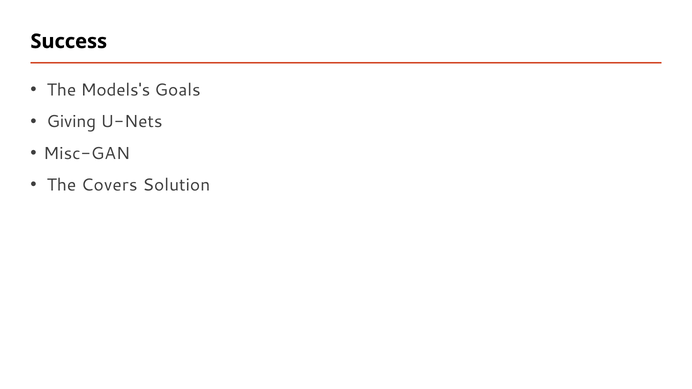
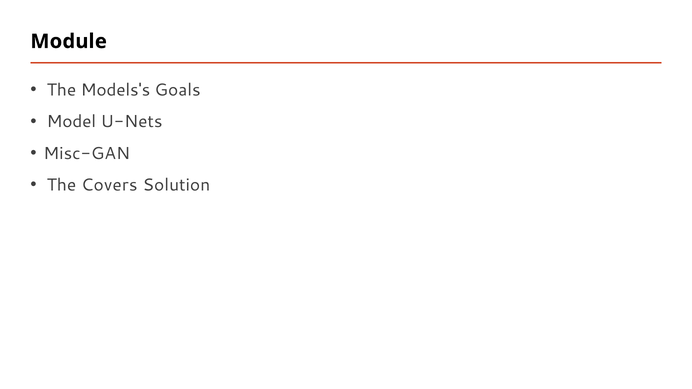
Success: Success -> Module (69, 41)
Giving: Giving -> Model (71, 122)
